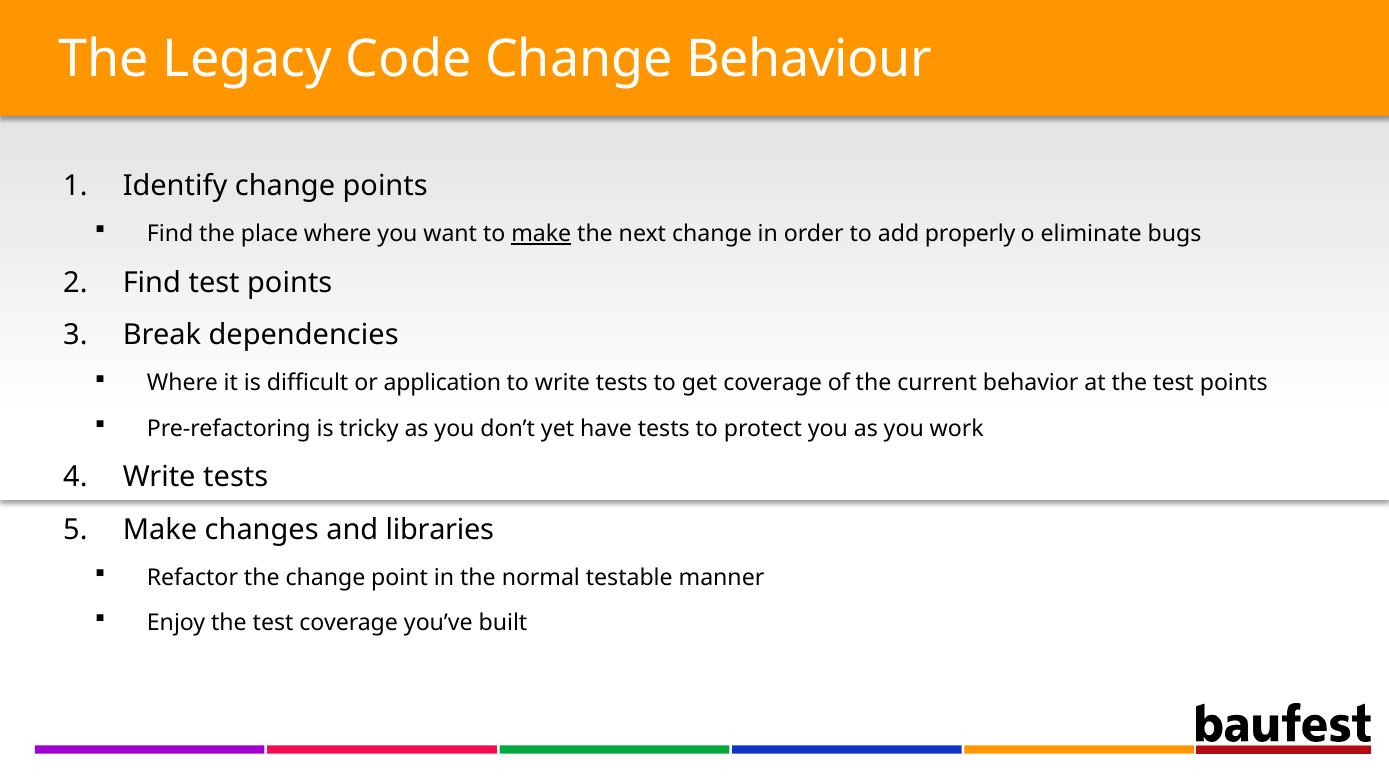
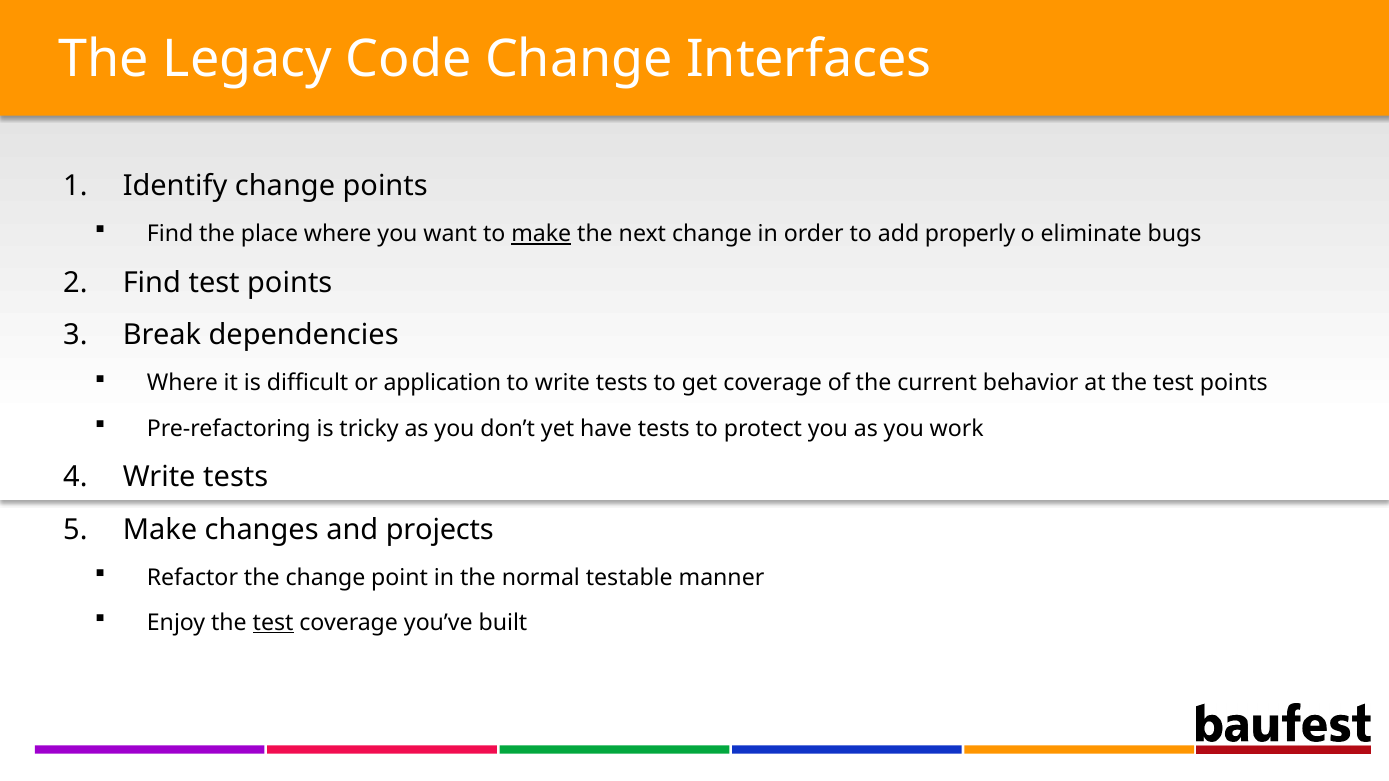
Behaviour: Behaviour -> Interfaces (809, 59)
libraries: libraries -> projects (440, 530)
test underline: none -> present (273, 623)
